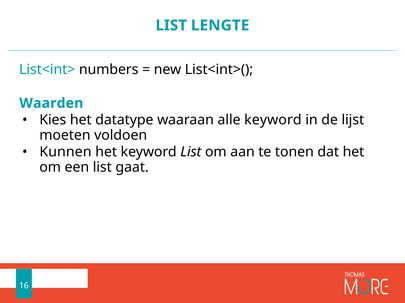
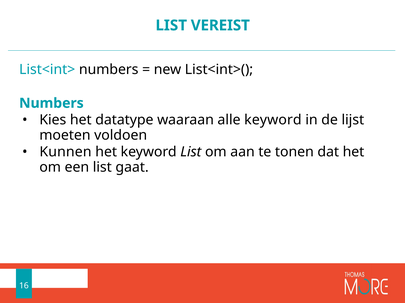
LENGTE: LENGTE -> VEREIST (220, 25)
Waarden: Waarden -> Numbers (51, 103)
